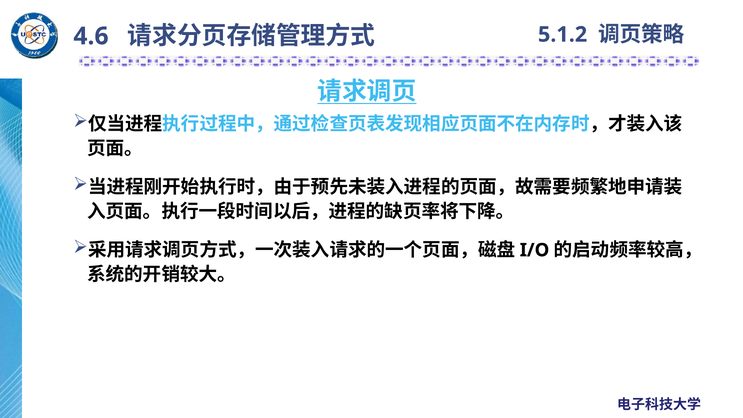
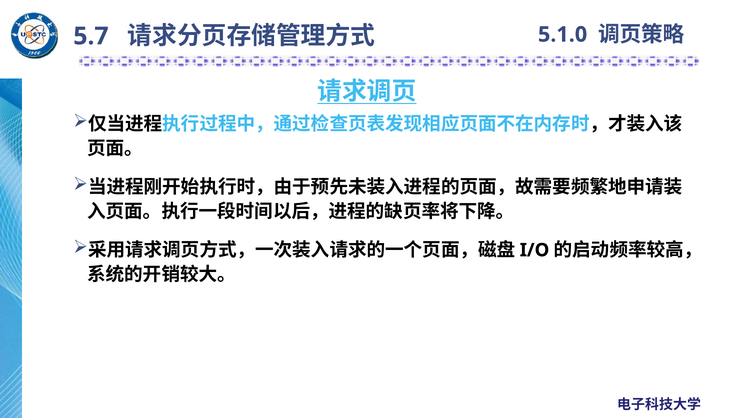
5.1.2: 5.1.2 -> 5.1.0 (563, 35)
4.6: 4.6 -> 5.7 (91, 36)
